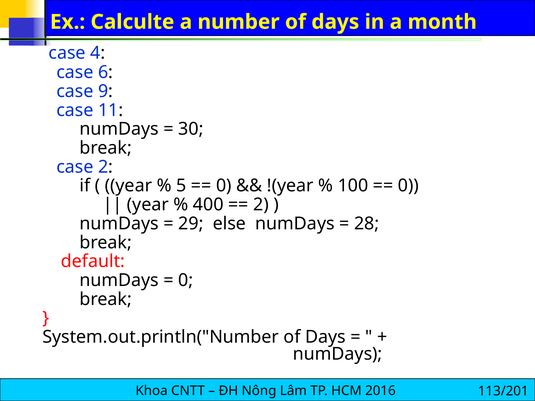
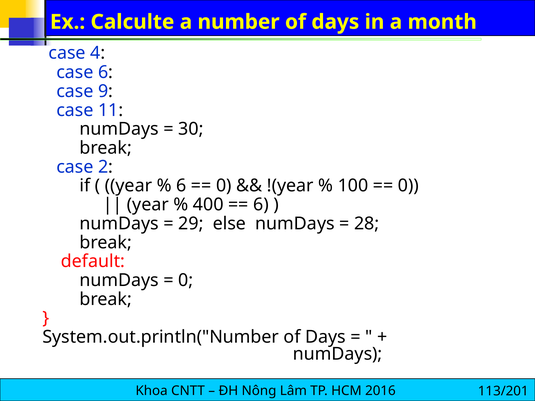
5: 5 -> 6 (181, 186)
2: 2 -> 6 (261, 205)
